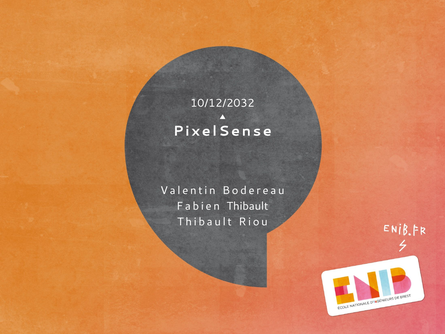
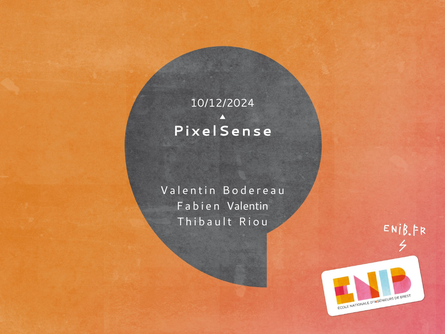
10/12/2032: 10/12/2032 -> 10/12/2024 (222, 103)
Fabien Thibault: Thibault -> Valentin (247, 206)
